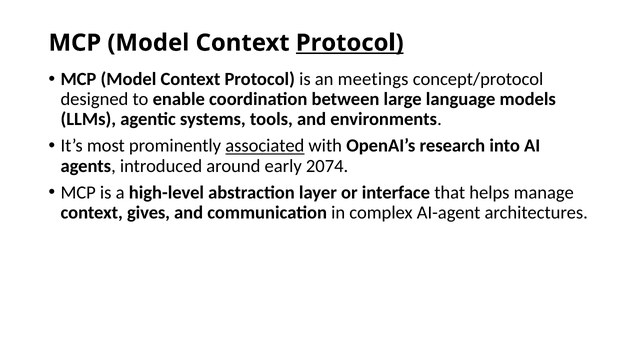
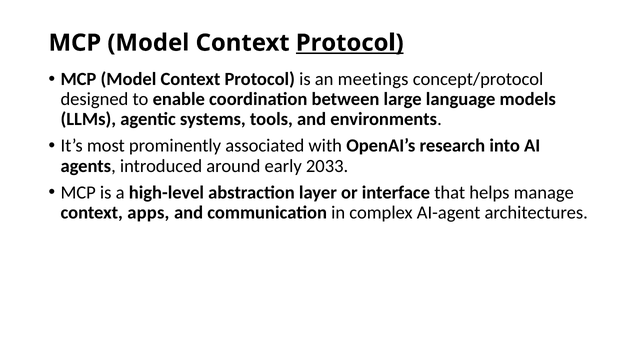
associated underline: present -> none (265, 146)
2074: 2074 -> 2033 (327, 166)
gives: gives -> apps (148, 213)
